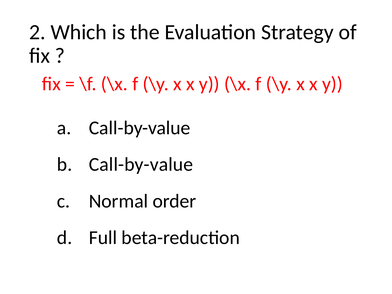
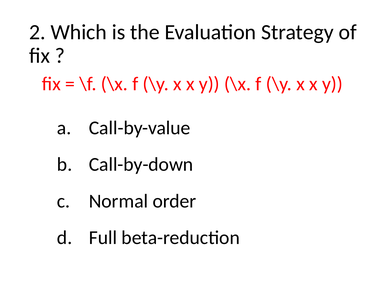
Call-by-value: Call-by-value -> Call-by-down (141, 165)
